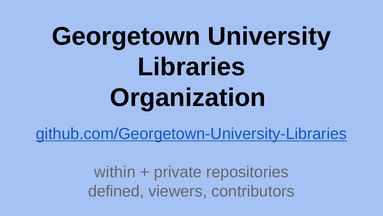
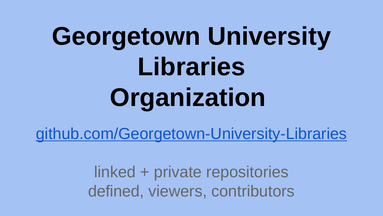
within: within -> linked (115, 172)
